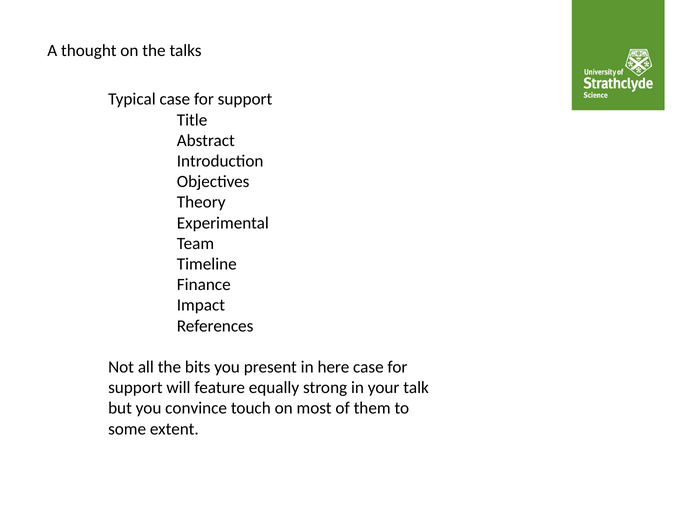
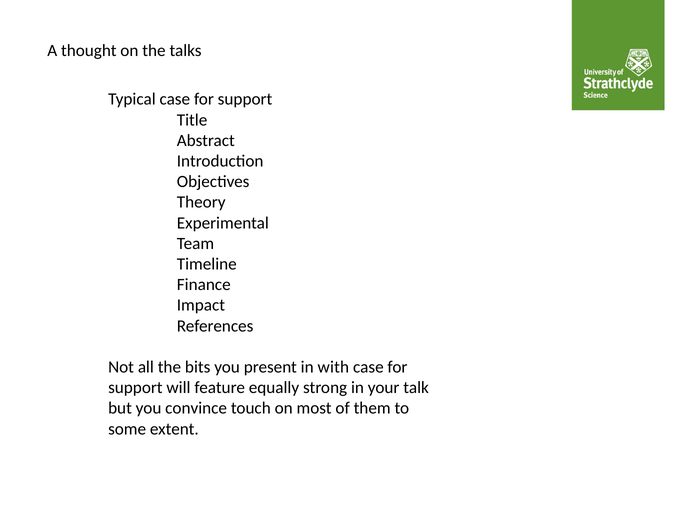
here: here -> with (333, 367)
